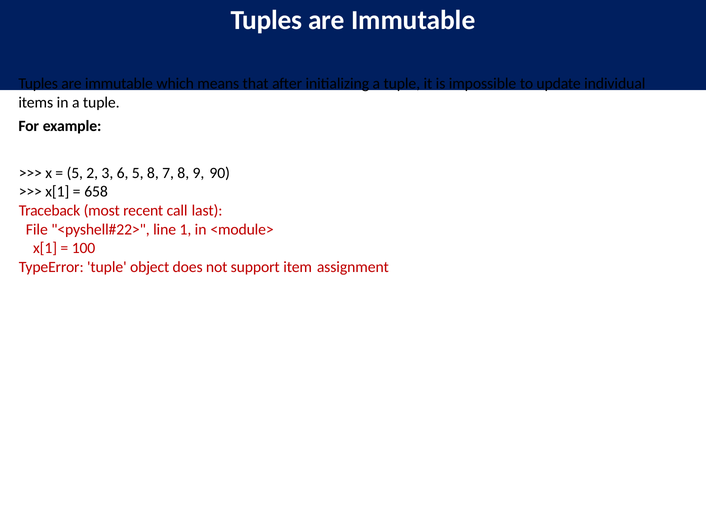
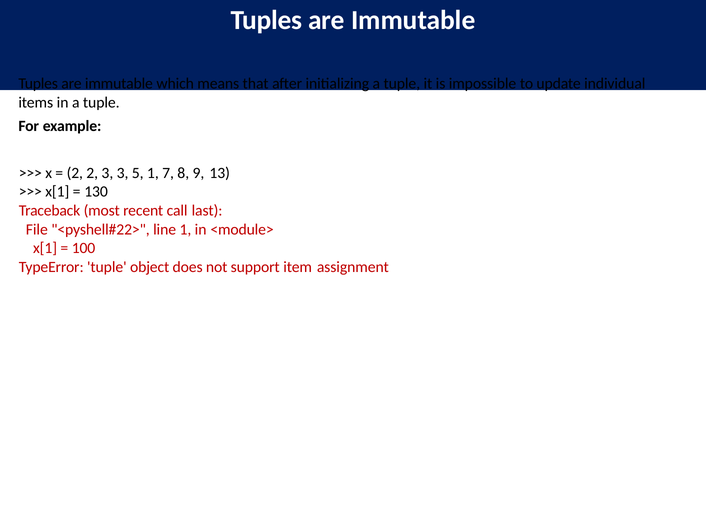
5: 5 -> 2 (75, 173)
3 6: 6 -> 3 (123, 173)
5 8: 8 -> 1 (153, 173)
90: 90 -> 13 (220, 173)
658: 658 -> 130 (96, 192)
